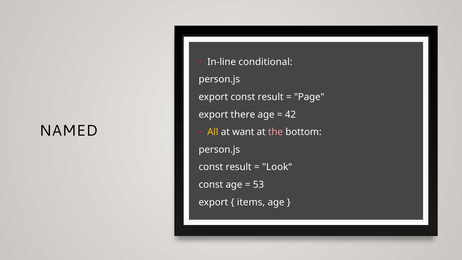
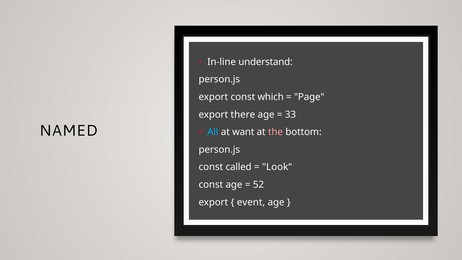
conditional: conditional -> understand (266, 62)
export const result: result -> which (271, 97)
42: 42 -> 33 (290, 114)
All colour: yellow -> light blue (213, 132)
result: result -> called (239, 167)
53: 53 -> 52 (258, 185)
items: items -> event (251, 202)
